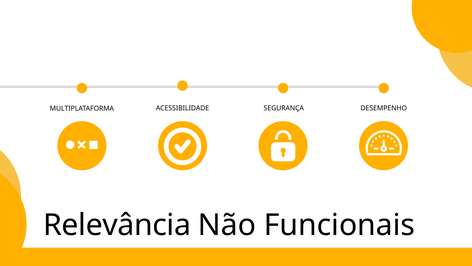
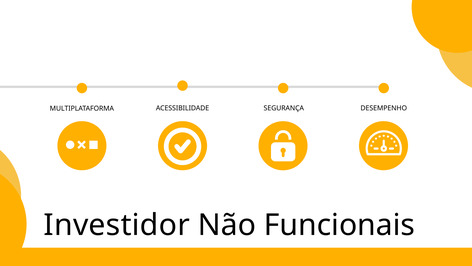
Relevância: Relevância -> Investidor (117, 225)
